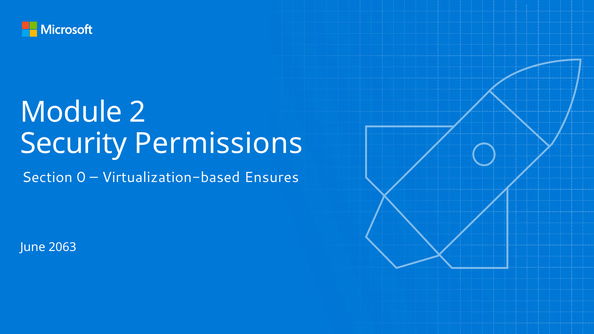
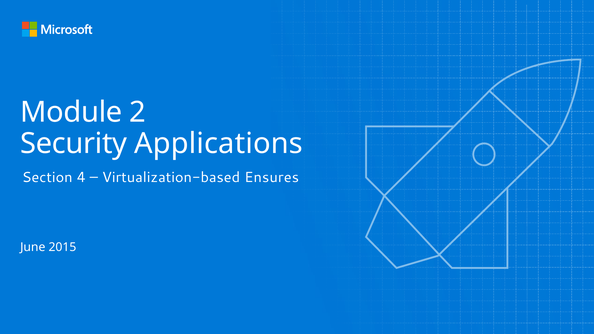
Permissions: Permissions -> Applications (218, 144)
0: 0 -> 4 (81, 177)
2063: 2063 -> 2015 (62, 247)
